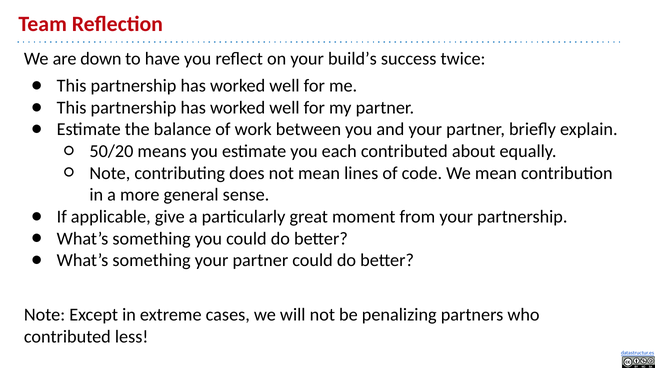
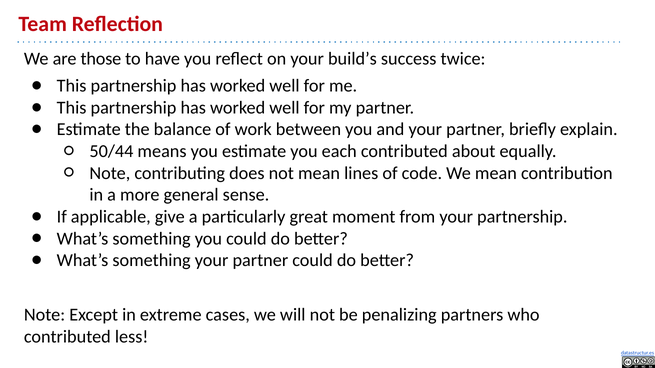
down: down -> those (101, 59)
50/20: 50/20 -> 50/44 (111, 151)
